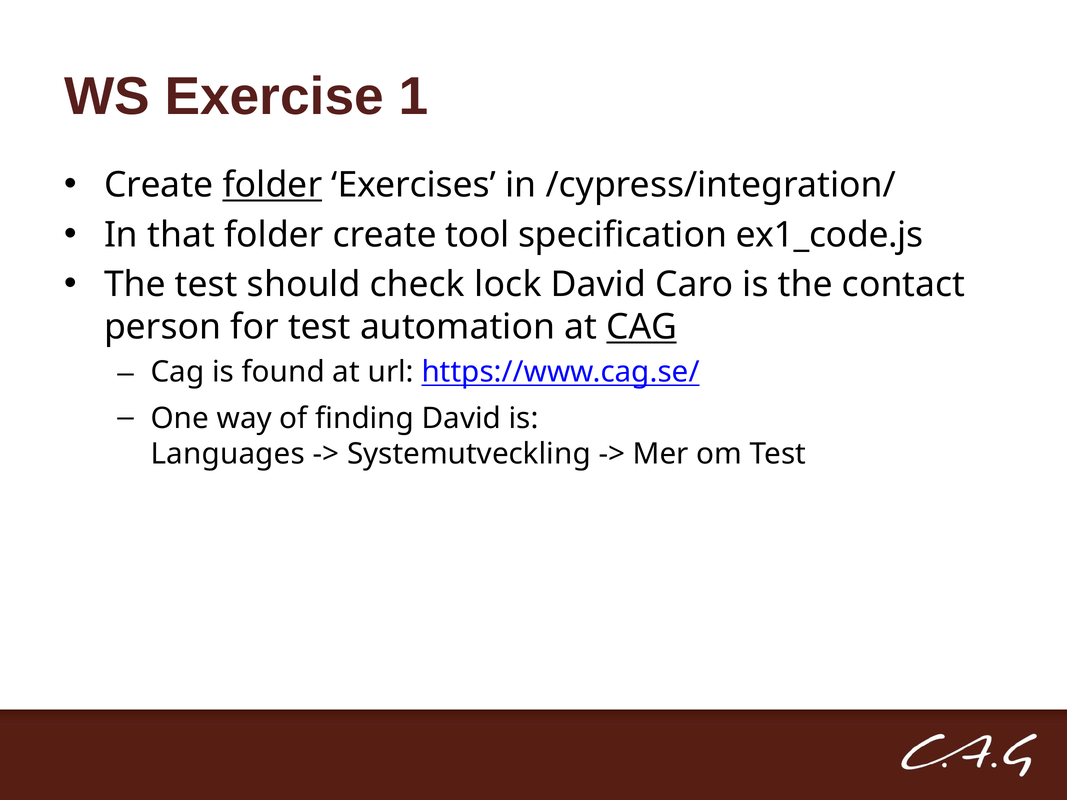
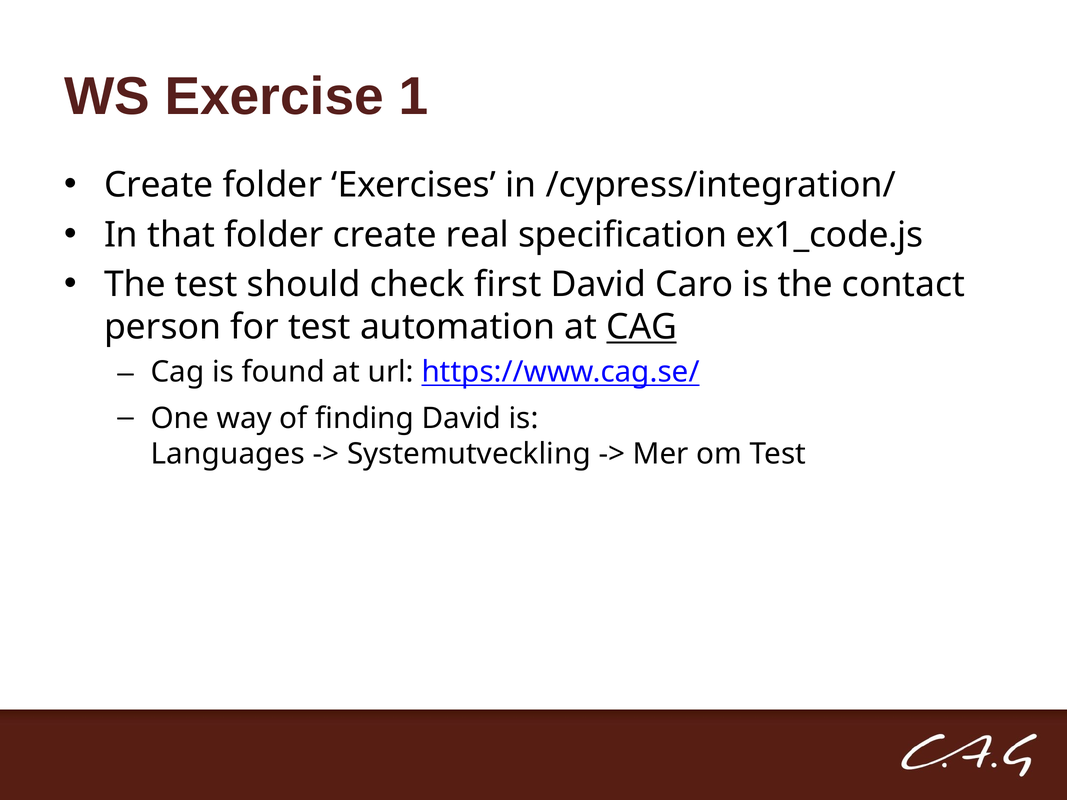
folder underline: present -> none (272, 185)
tool: tool -> real (477, 235)
lock: lock -> first (508, 285)
